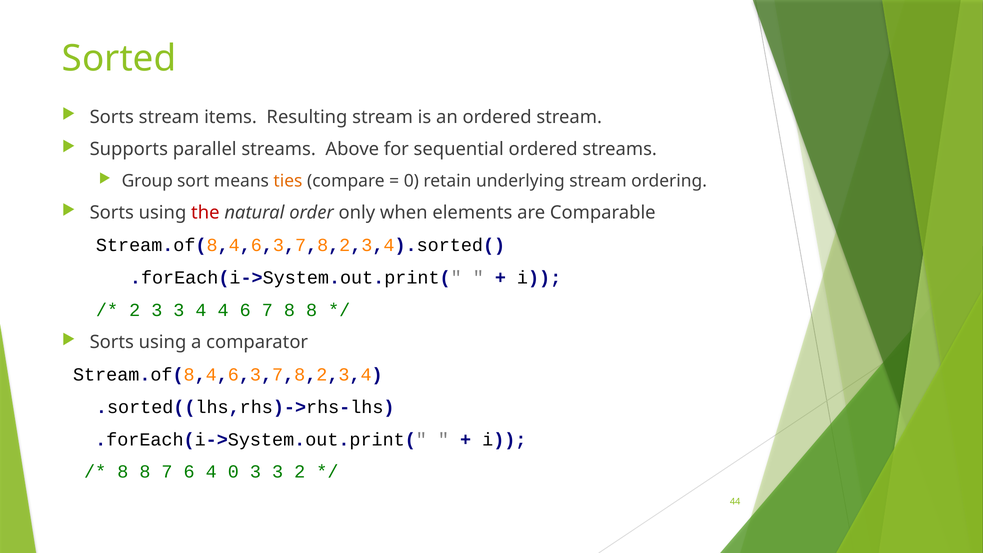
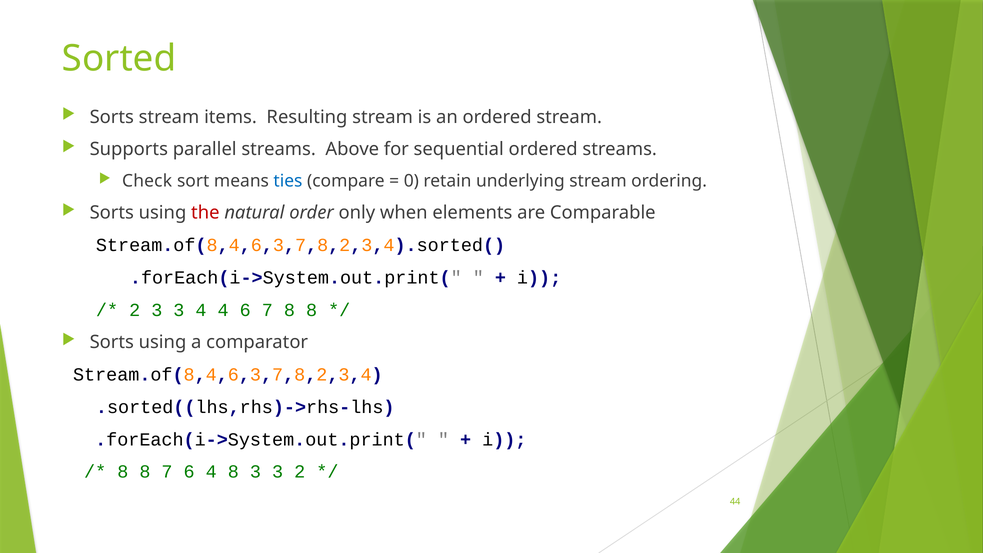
Group: Group -> Check (147, 181)
ties colour: orange -> blue (288, 181)
4 0: 0 -> 8 (233, 472)
